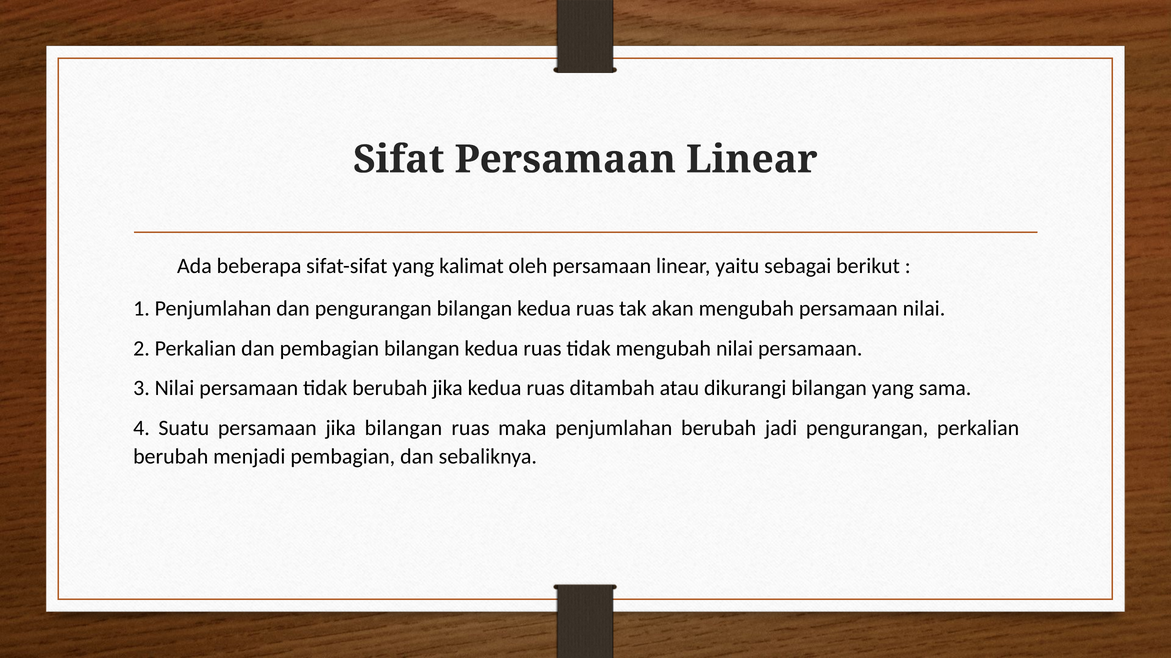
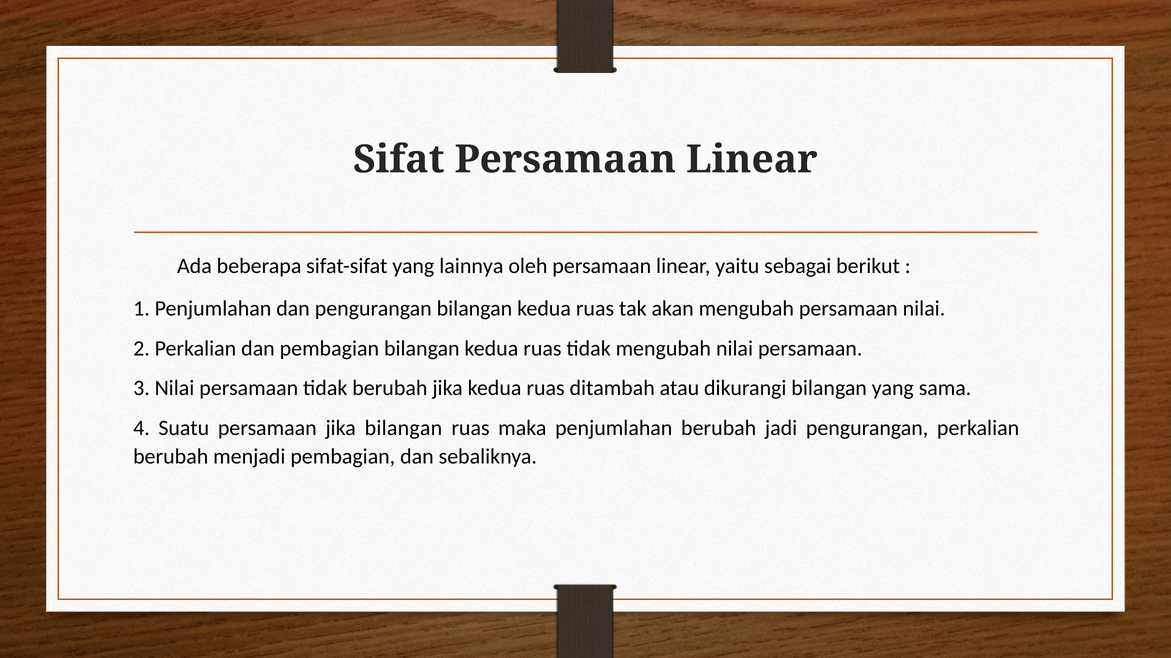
kalimat: kalimat -> lainnya (471, 267)
